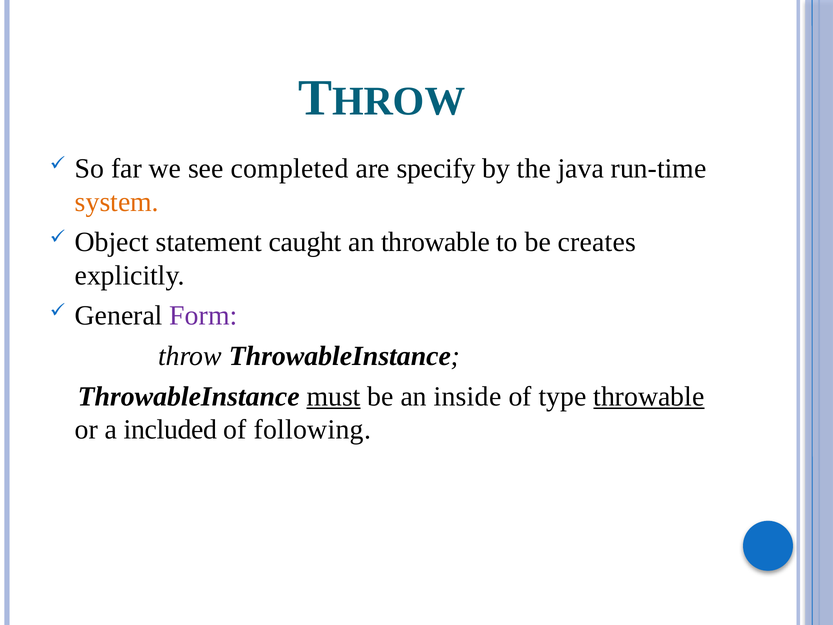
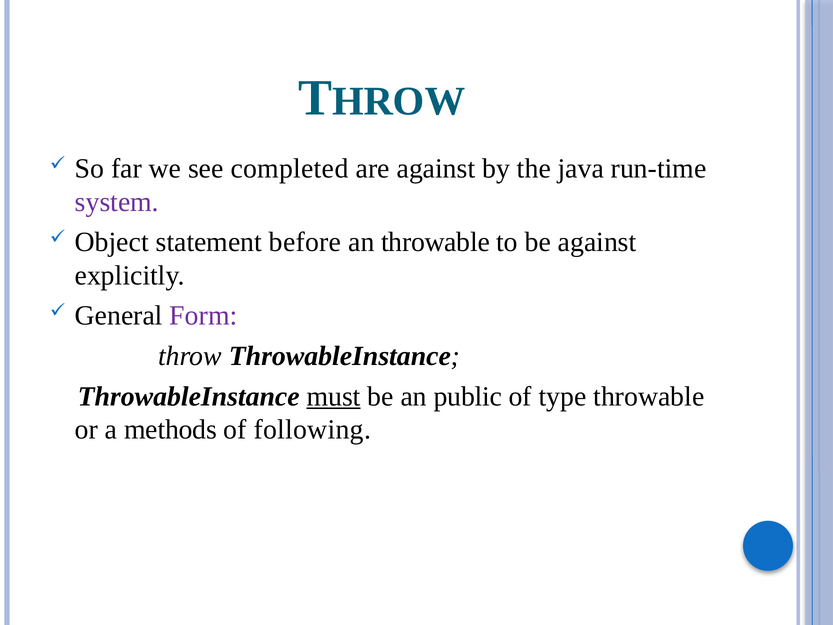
are specify: specify -> against (436, 168)
system colour: orange -> purple (117, 202)
caught: caught -> before (305, 242)
be creates: creates -> against (597, 242)
inside: inside -> public (468, 396)
throwable underline: present -> none (649, 396)
included: included -> methods (170, 430)
